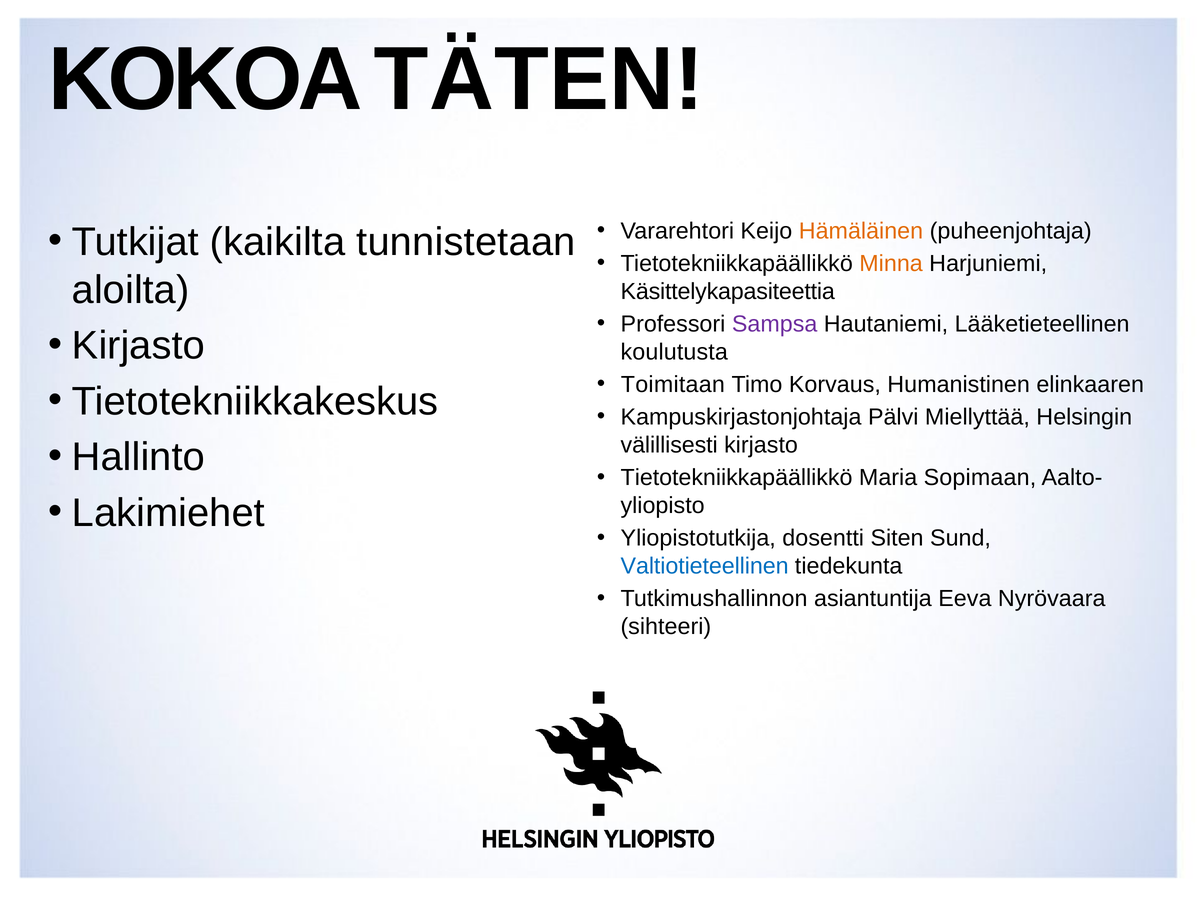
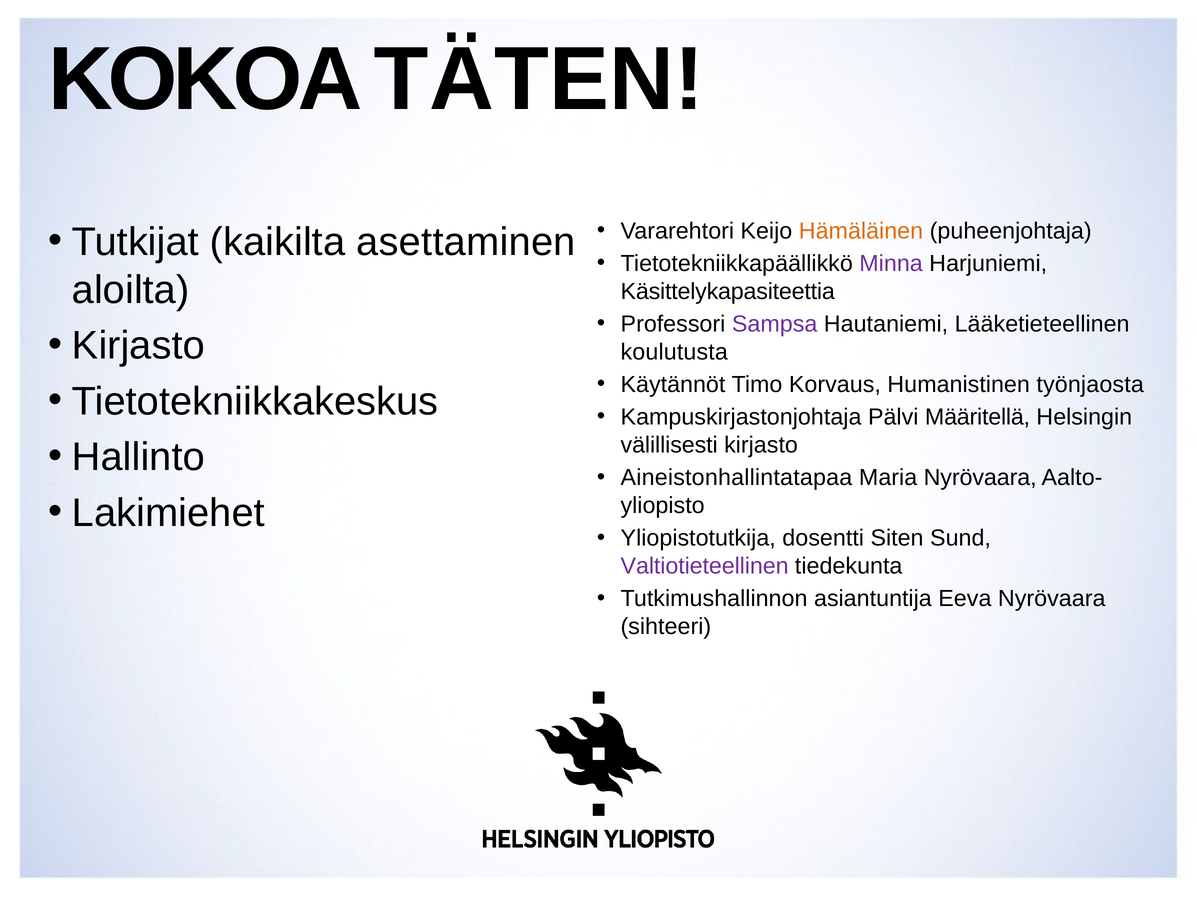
tunnistetaan: tunnistetaan -> asettaminen (466, 242)
Minna colour: orange -> purple (891, 264)
Toimitaan: Toimitaan -> Käytännöt (673, 385)
elinkaaren: elinkaaren -> työnjaosta (1090, 385)
Miellyttää: Miellyttää -> Määritellä (978, 417)
Tietotekniikkapäällikkö: Tietotekniikkapäällikkö -> Aineistonhallintatapaa (736, 478)
Maria Sopimaan: Sopimaan -> Nyrövaara (980, 478)
Valtiotieteellinen colour: blue -> purple (705, 566)
